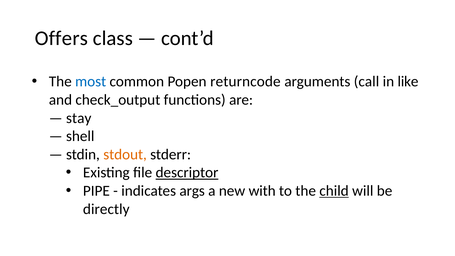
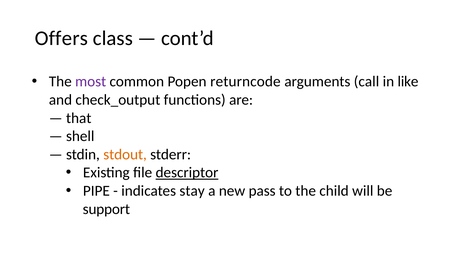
most colour: blue -> purple (91, 82)
stay: stay -> that (79, 118)
args: args -> stay (192, 191)
with: with -> pass (262, 191)
child underline: present -> none (334, 191)
directly: directly -> support (106, 209)
